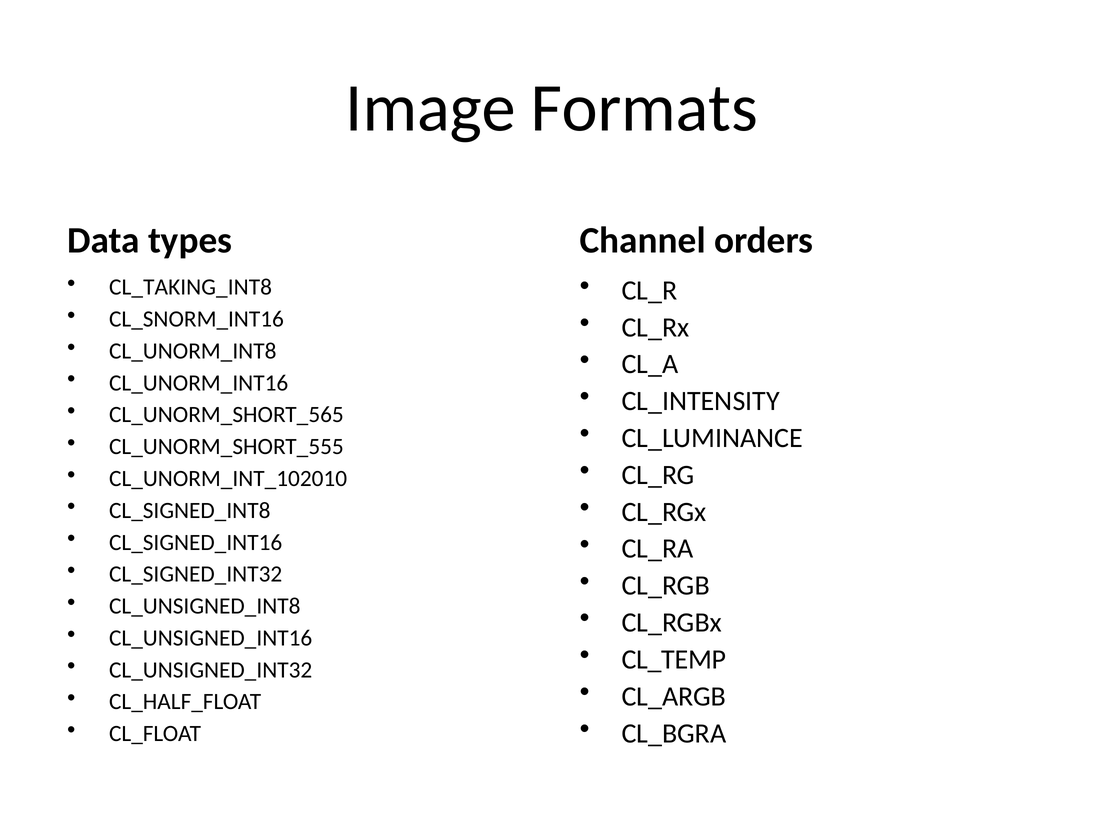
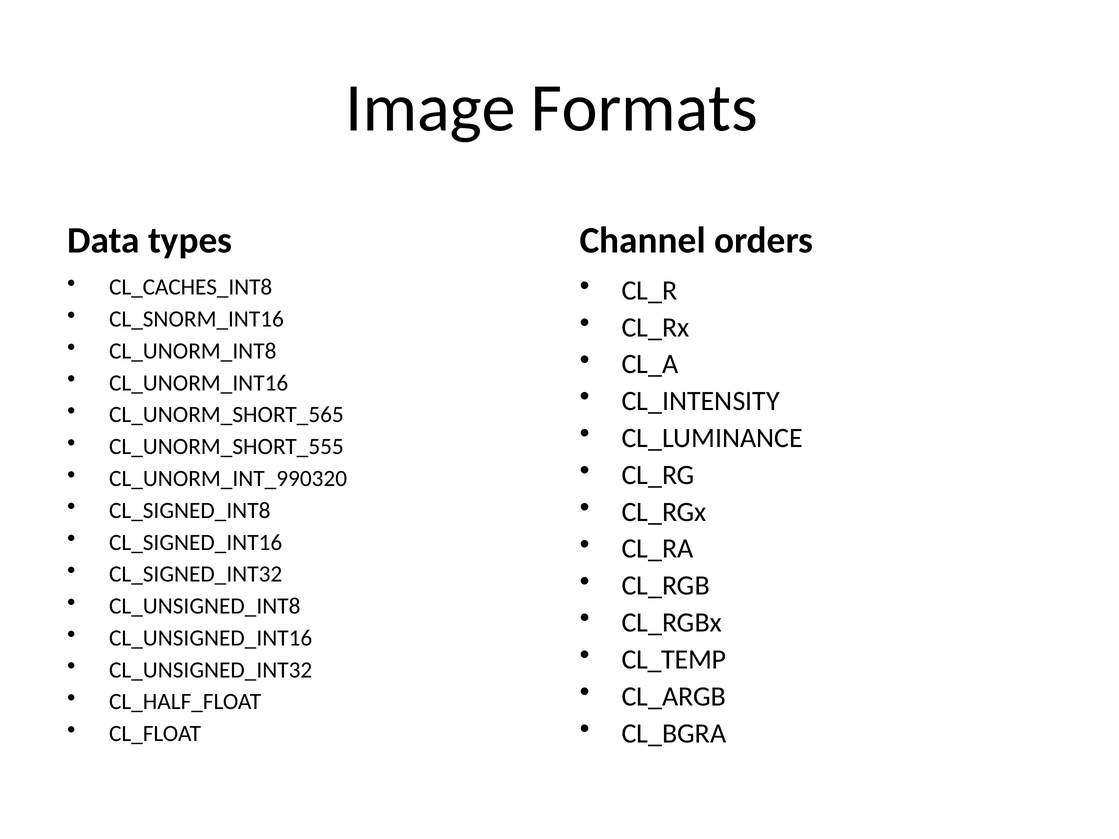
CL_TAKING_INT8: CL_TAKING_INT8 -> CL_CACHES_INT8 (191, 287)
CL_UNORM_INT_102010: CL_UNORM_INT_102010 -> CL_UNORM_INT_990320 (228, 479)
